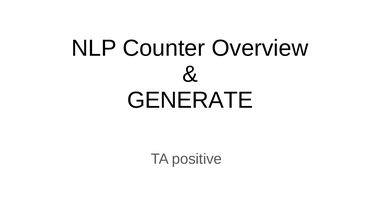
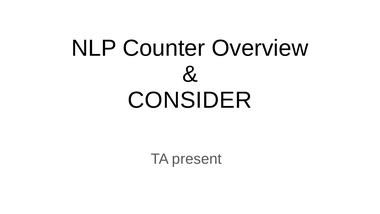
GENERATE: GENERATE -> CONSIDER (190, 100)
positive: positive -> present (197, 159)
